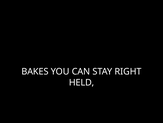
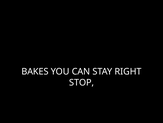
HELD: HELD -> STOP (82, 82)
